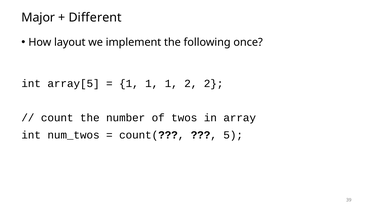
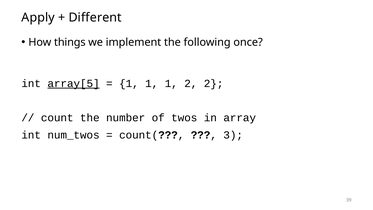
Major: Major -> Apply (38, 17)
layout: layout -> things (70, 42)
array[5 underline: none -> present (74, 83)
5: 5 -> 3 (233, 135)
